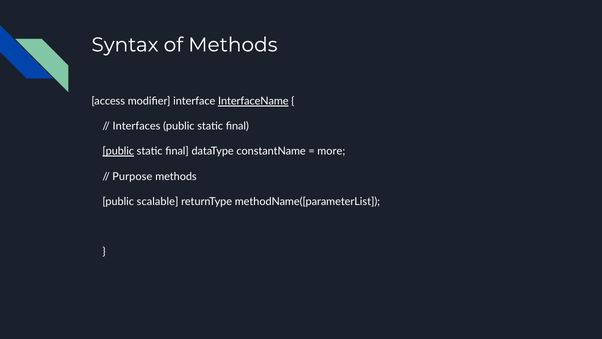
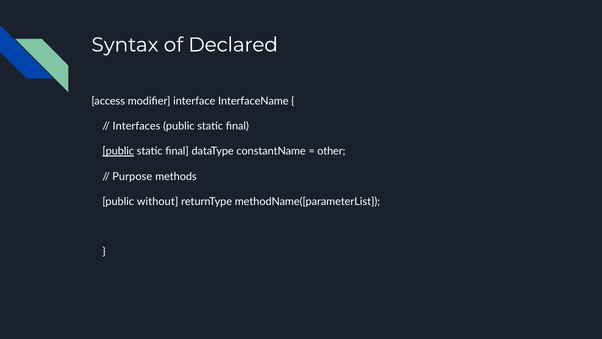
of Methods: Methods -> Declared (233, 45)
InterfaceName underline: present -> none (253, 101)
more: more -> other (331, 151)
scalable: scalable -> without (158, 201)
